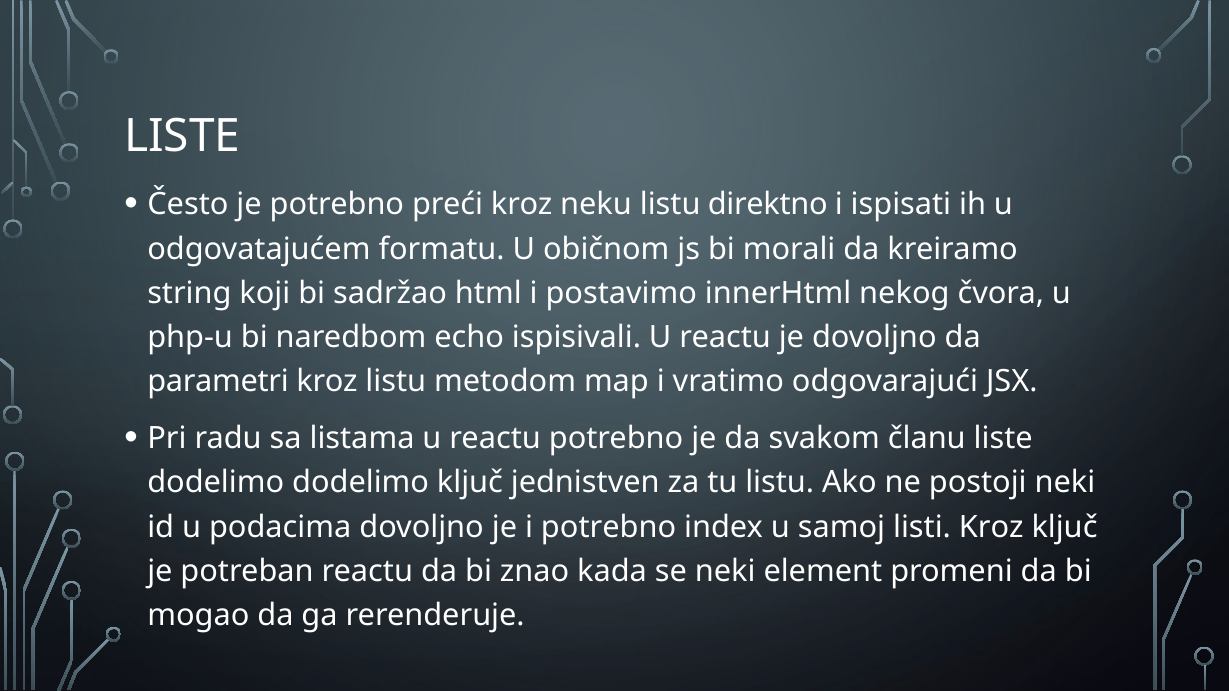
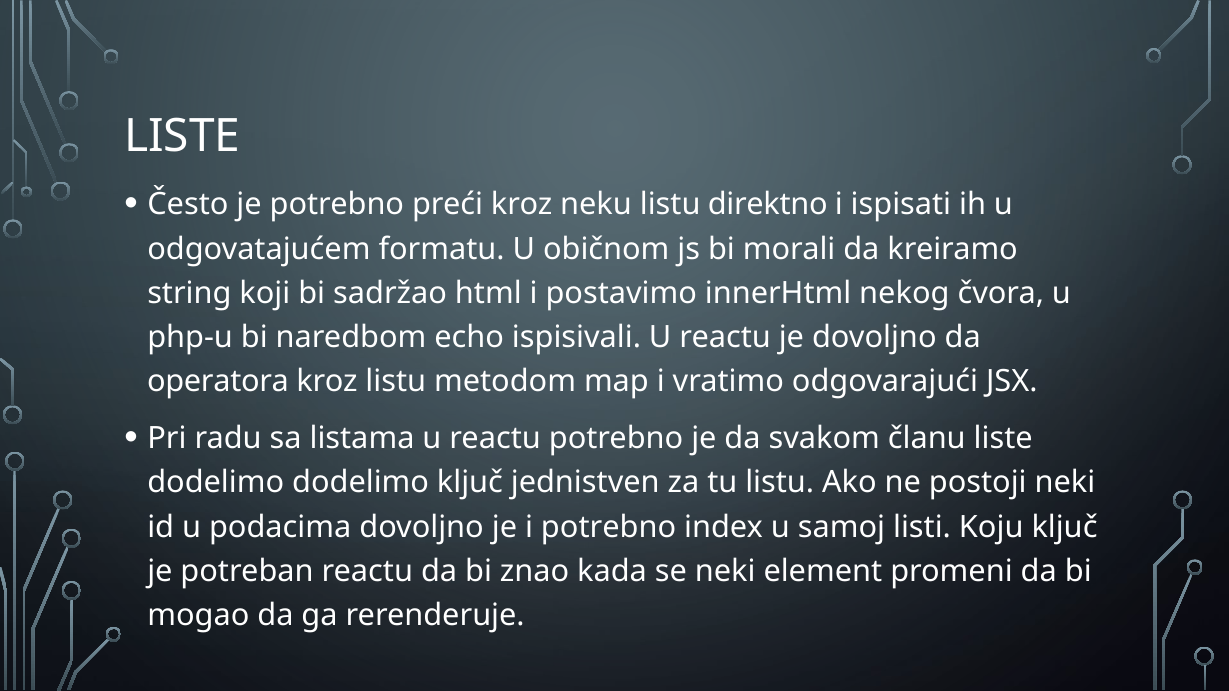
parametri: parametri -> operatora (218, 382)
listi Kroz: Kroz -> Koju (991, 527)
